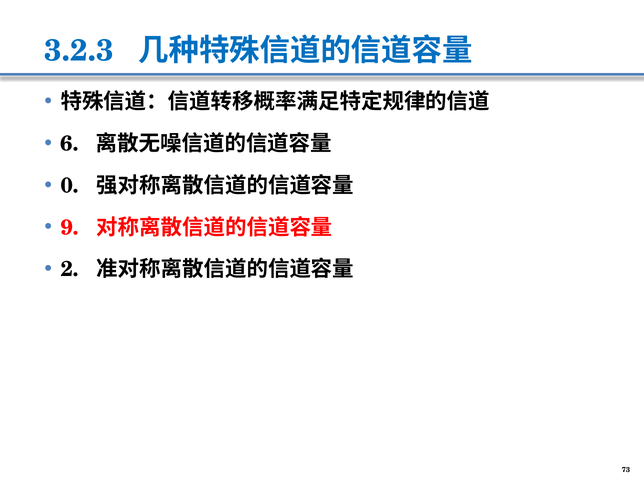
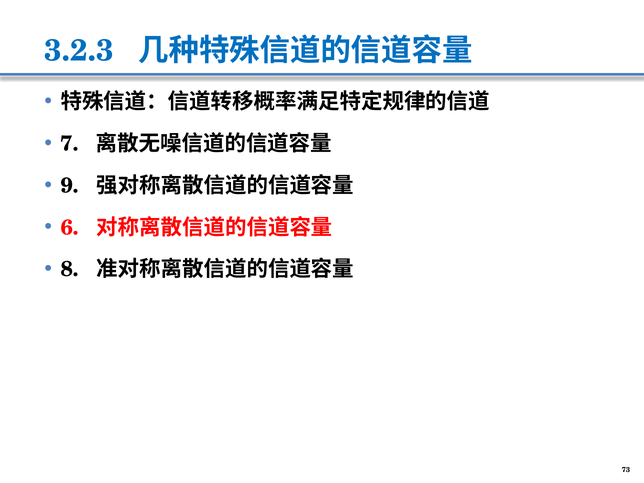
6: 6 -> 7 (69, 144)
0: 0 -> 9 (70, 186)
9: 9 -> 6 (70, 227)
2: 2 -> 8 (70, 269)
